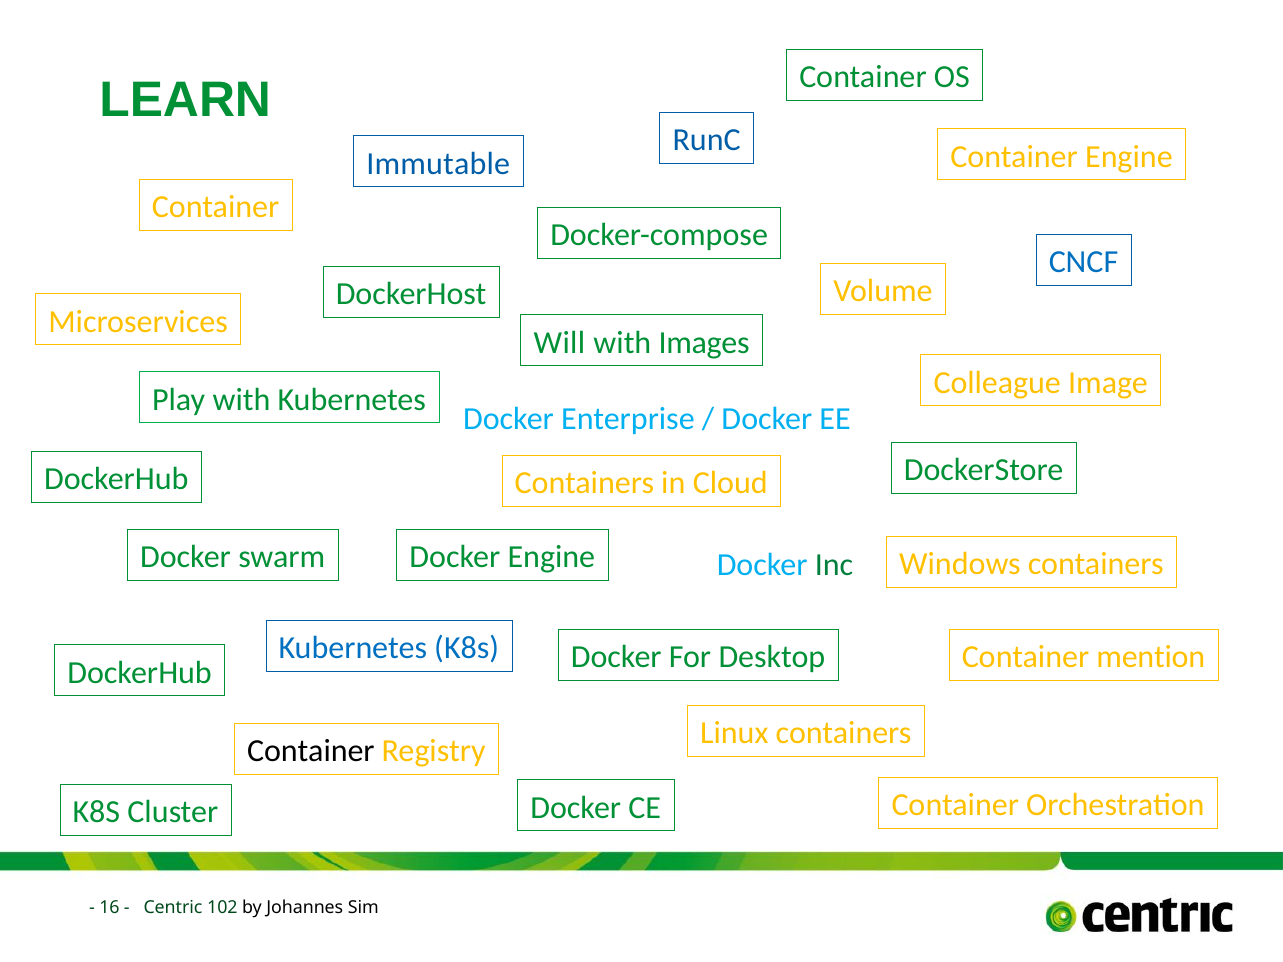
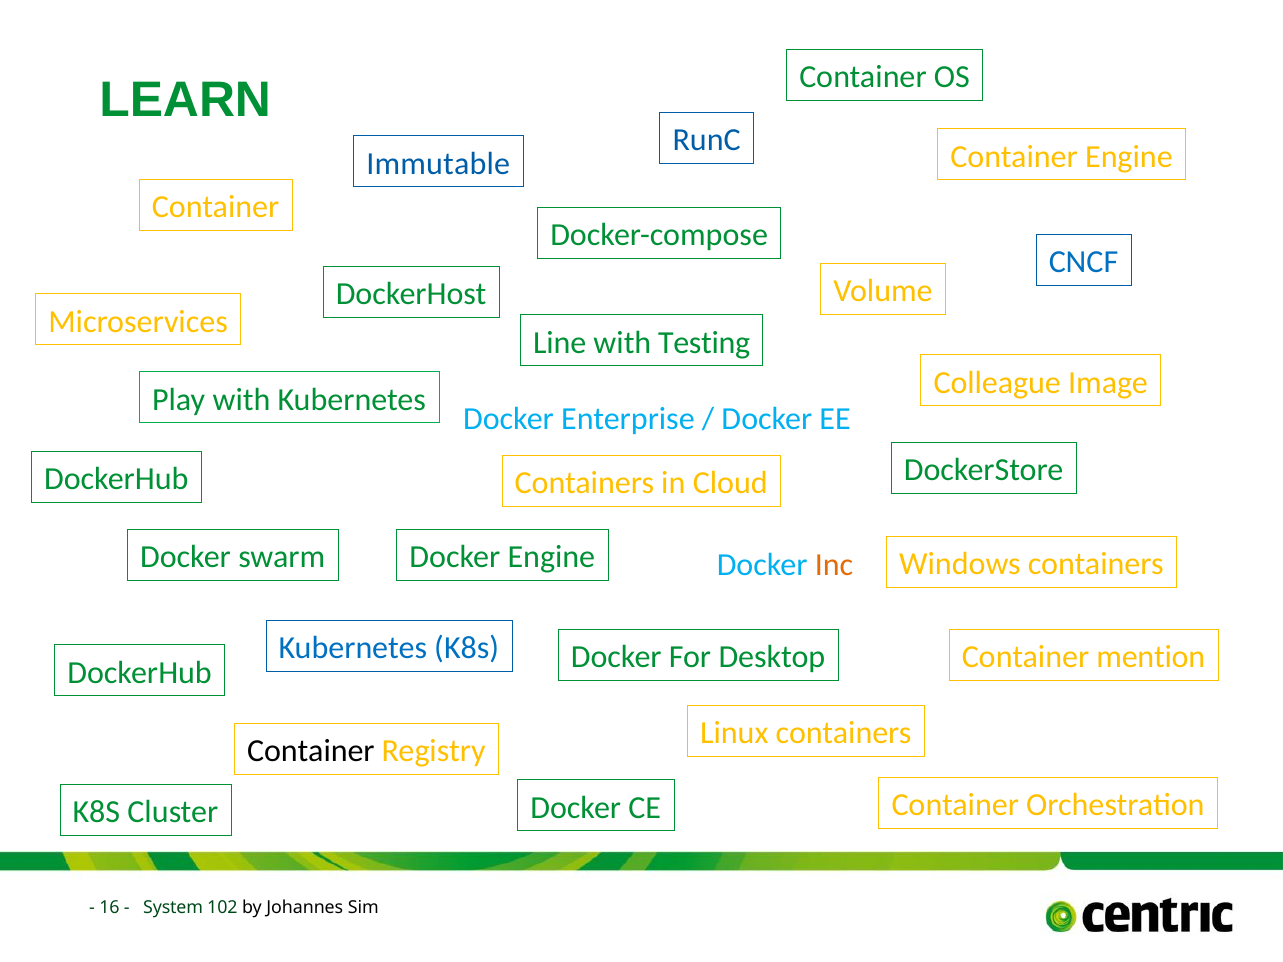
Will: Will -> Line (560, 343)
Images: Images -> Testing (704, 343)
Inc colour: green -> orange (834, 565)
Centric: Centric -> System (173, 908)
